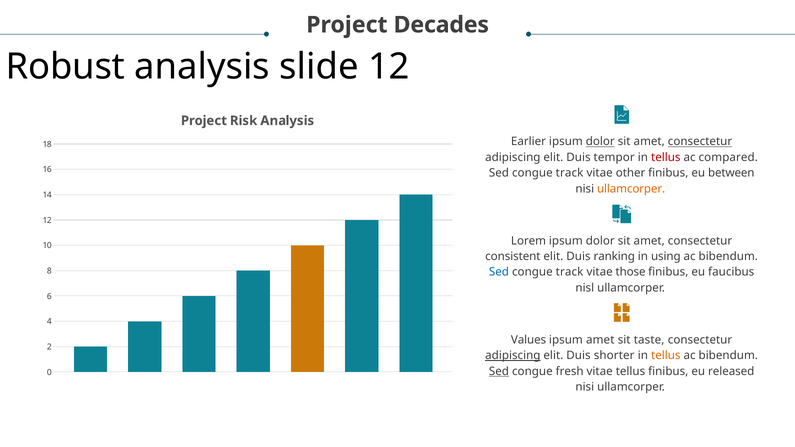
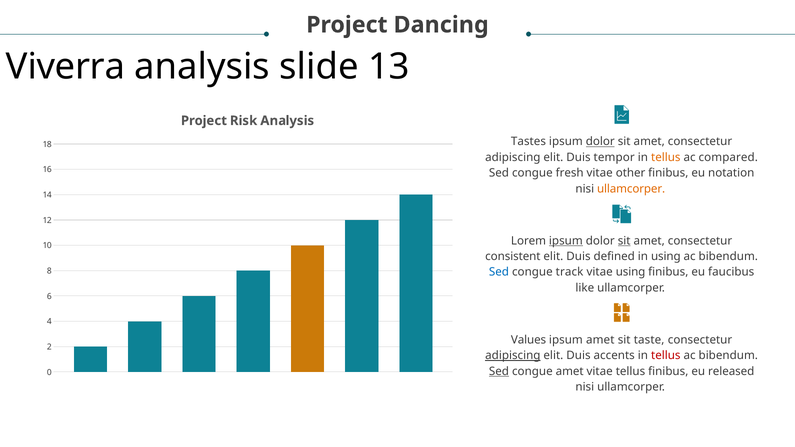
Decades: Decades -> Dancing (441, 25)
Robust: Robust -> Viverra (66, 67)
slide 12: 12 -> 13 (389, 67)
Earlier: Earlier -> Tastes (528, 142)
consectetur underline: present -> none (700, 142)
tellus colour: red -> orange (666, 157)
track: track -> fresh (570, 173)
between: between -> notation (731, 173)
ipsum underline: none -> present (566, 241)
sit underline: none -> present (624, 241)
ranking: ranking -> defined (614, 257)
vitae those: those -> using (631, 272)
nisl: nisl -> like (585, 288)
shorter: shorter -> accents (614, 356)
tellus colour: orange -> red (666, 356)
congue fresh: fresh -> amet (570, 371)
